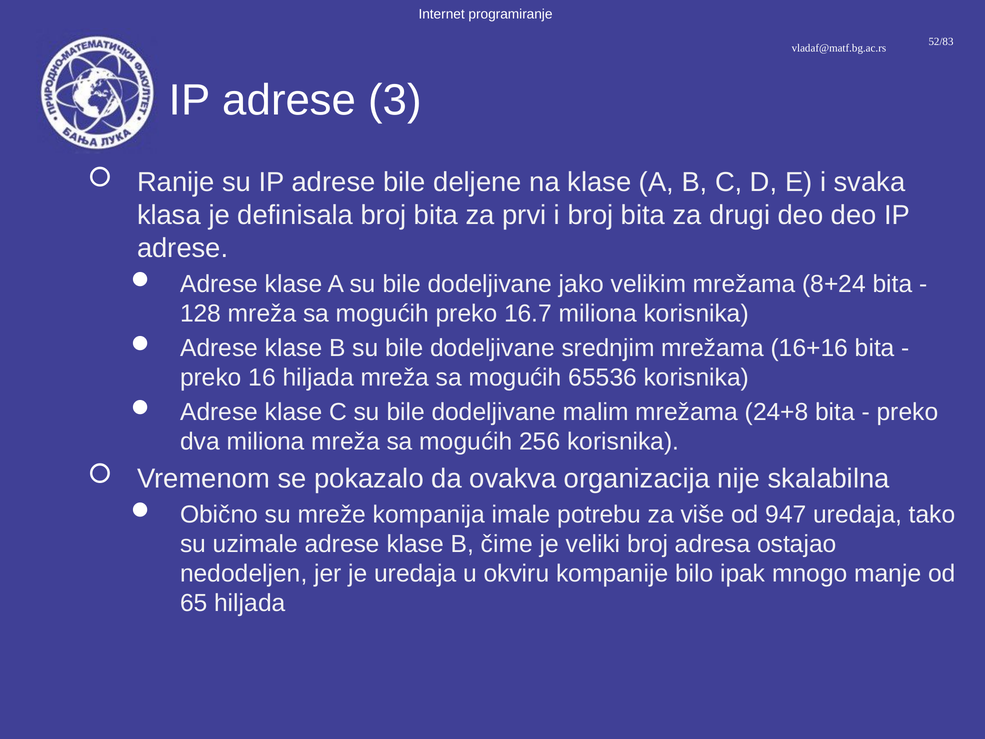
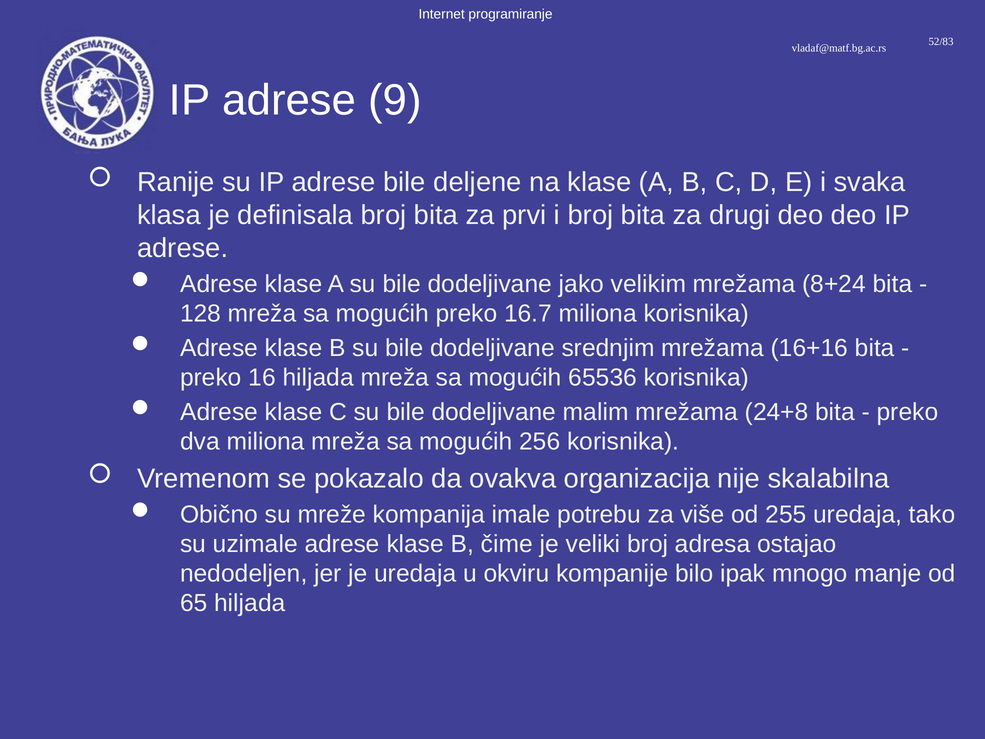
3: 3 -> 9 (395, 100)
947: 947 -> 255 (786, 514)
